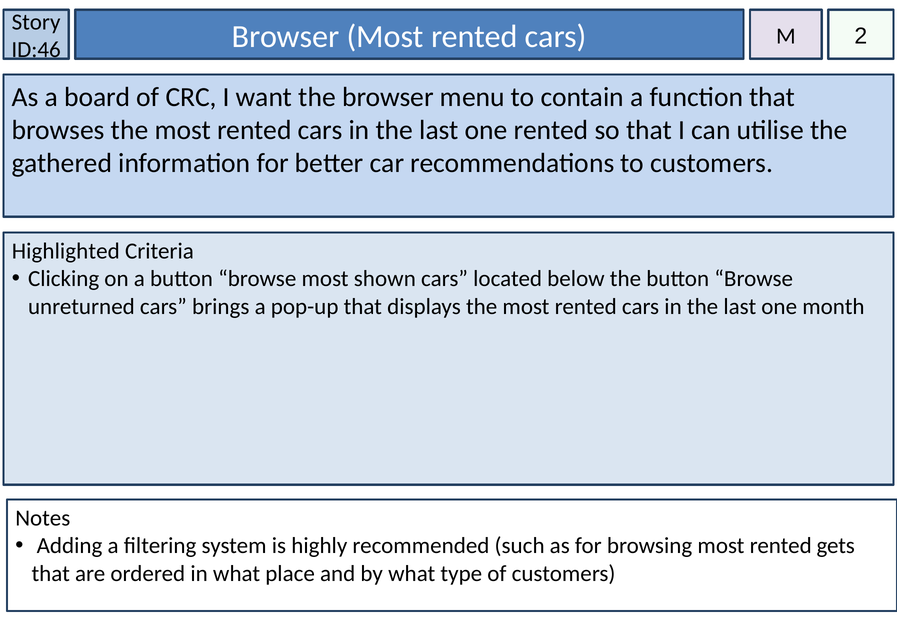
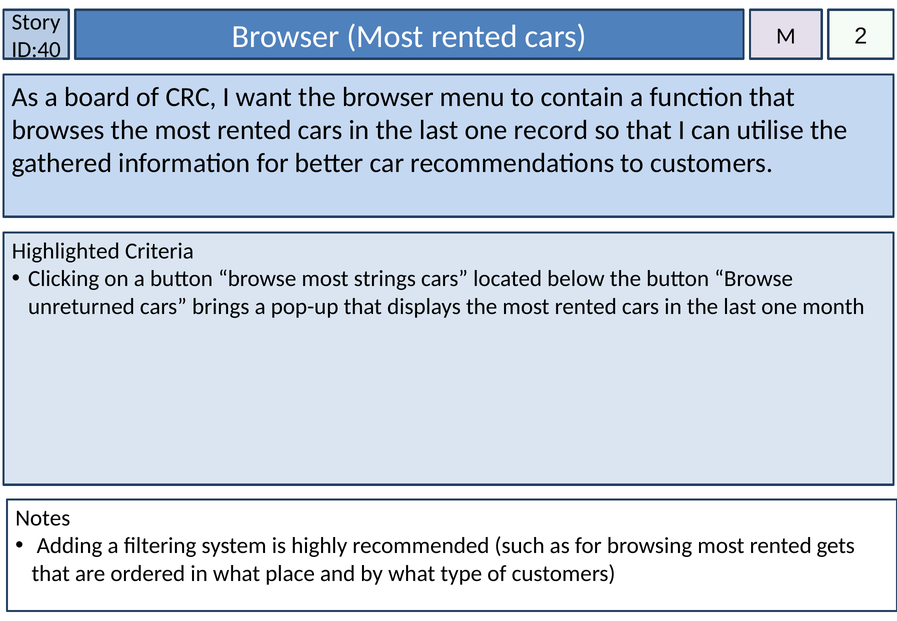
ID:46: ID:46 -> ID:40 (36, 50)
one rented: rented -> record (551, 130)
shown: shown -> strings (385, 279)
